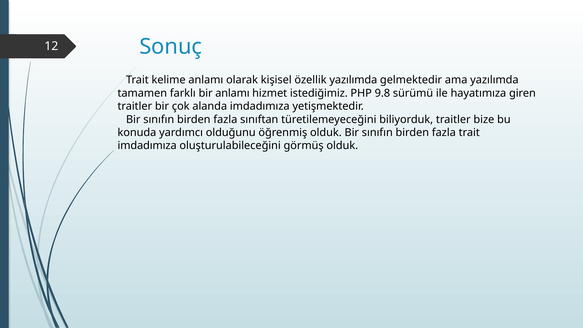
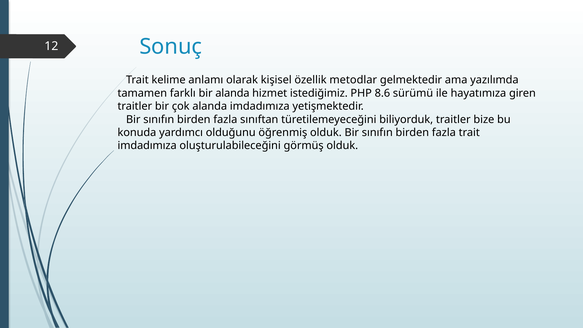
özellik yazılımda: yazılımda -> metodlar (353, 80)
bir anlamı: anlamı -> alanda (232, 93)
9.8: 9.8 -> 8.6 (382, 93)
